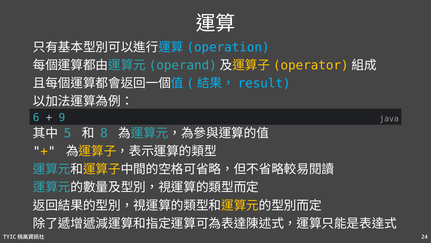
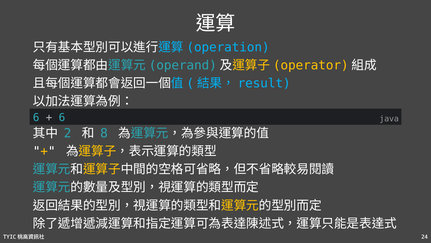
9: 9 -> 6 (62, 117)
5: 5 -> 2 (68, 133)
